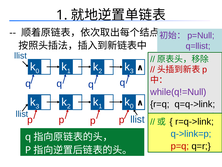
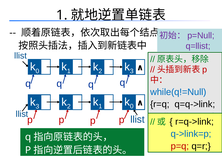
while(q!=Null colour: purple -> blue (178, 92)
